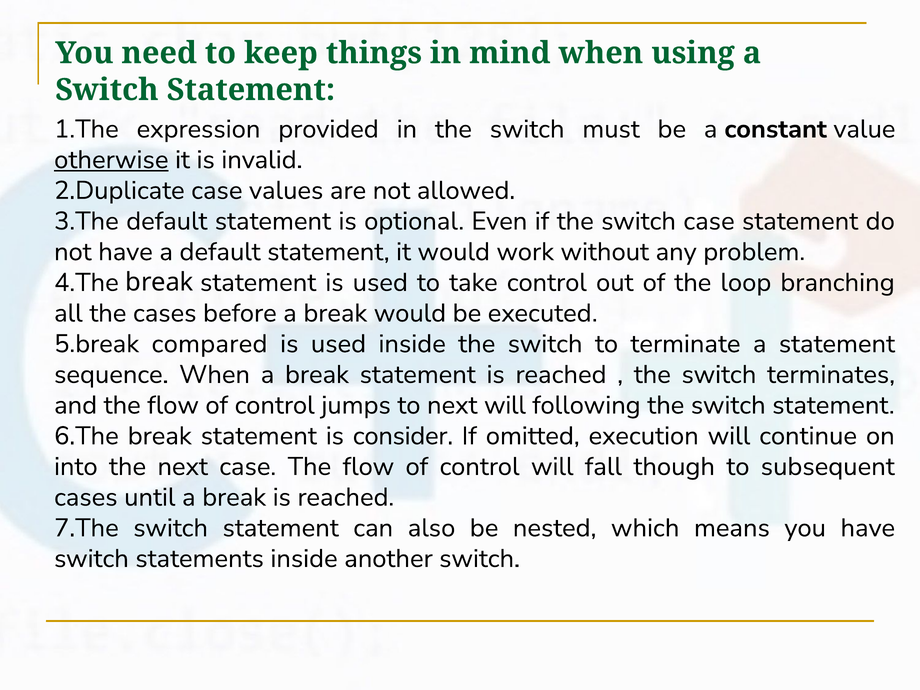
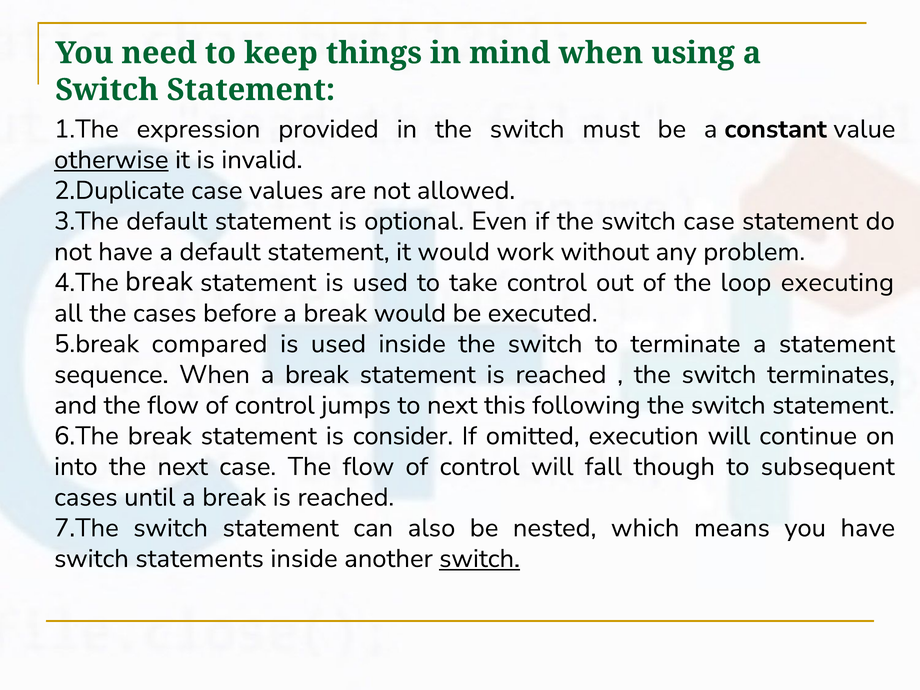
branching: branching -> executing (837, 282)
next will: will -> this (505, 405)
switch underline: none -> present (480, 559)
